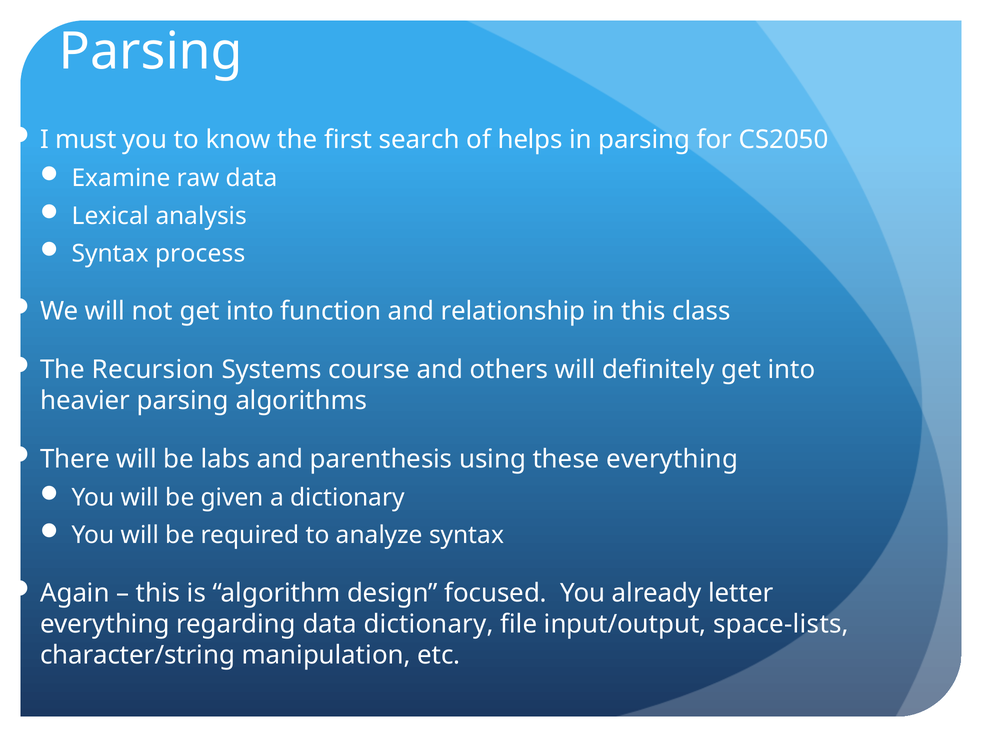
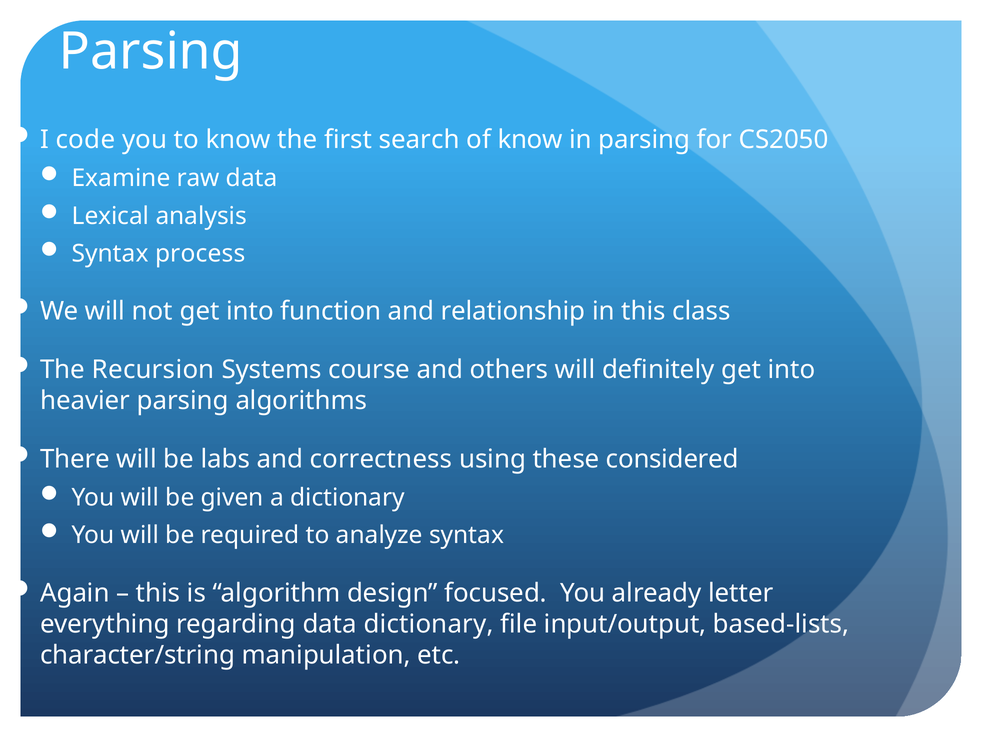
must: must -> code (86, 140)
of helps: helps -> know (530, 140)
parenthesis: parenthesis -> correctness (381, 459)
these everything: everything -> considered (672, 459)
space-lists: space-lists -> based-lists (781, 624)
